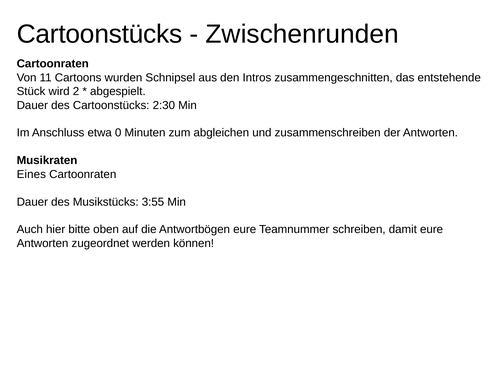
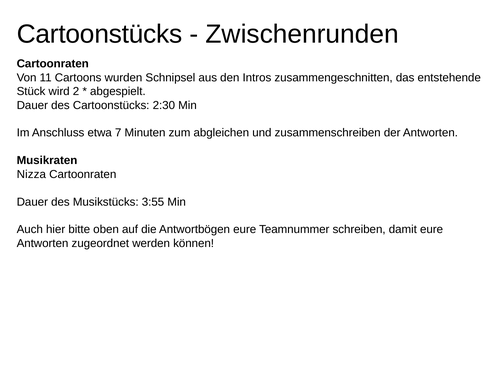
0: 0 -> 7 (118, 133)
Eines: Eines -> Nizza (31, 175)
